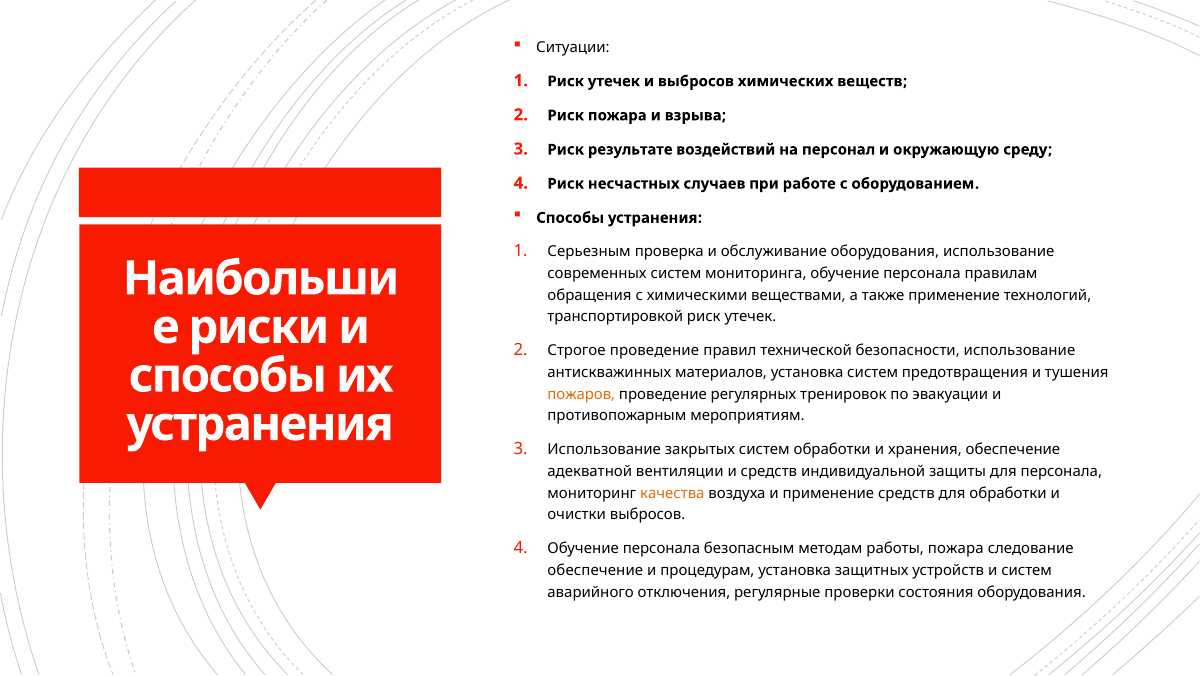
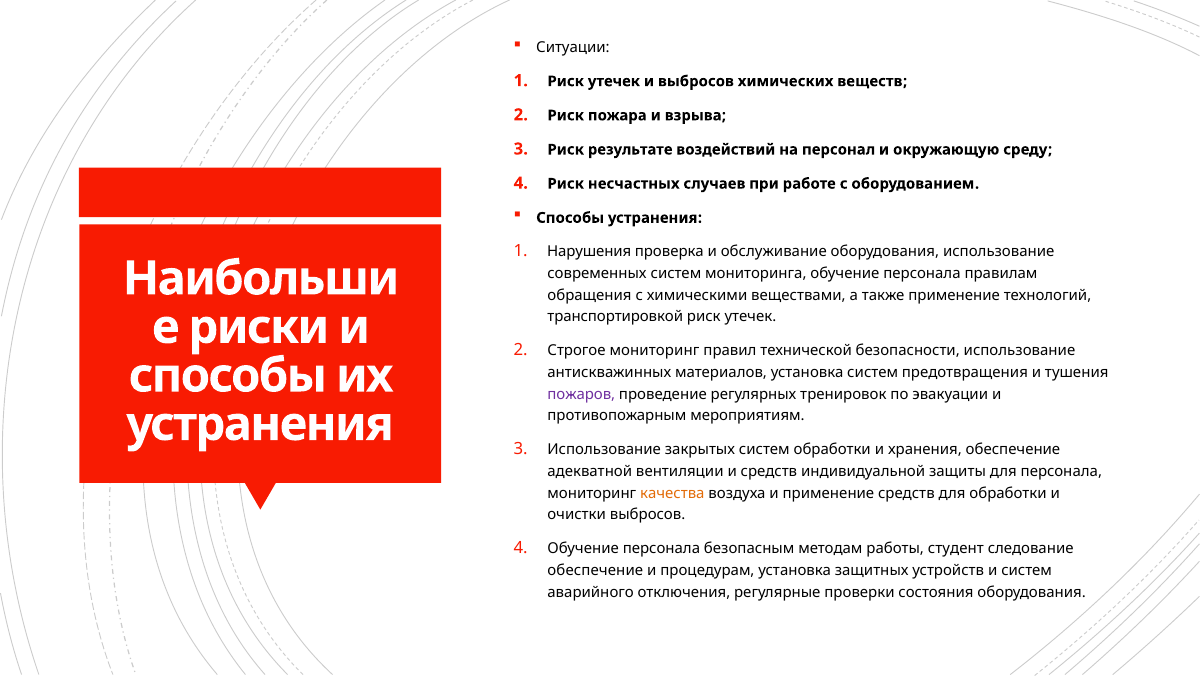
Серьезным: Серьезным -> Нарушения (589, 252)
Строгое проведение: проведение -> мониторинг (655, 351)
пожаров colour: orange -> purple (581, 394)
работы пожара: пожара -> студент (956, 549)
